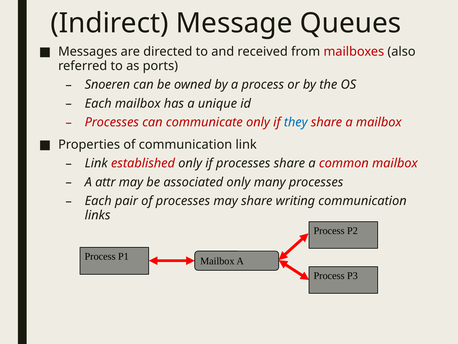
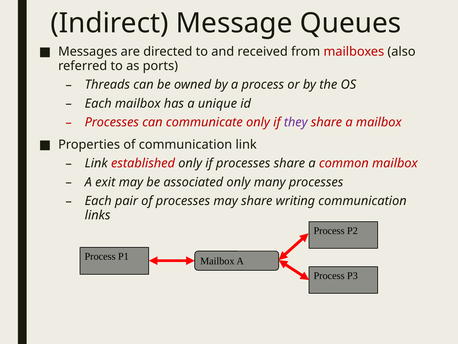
Snoeren: Snoeren -> Threads (107, 85)
they colour: blue -> purple (296, 122)
attr: attr -> exit (105, 182)
